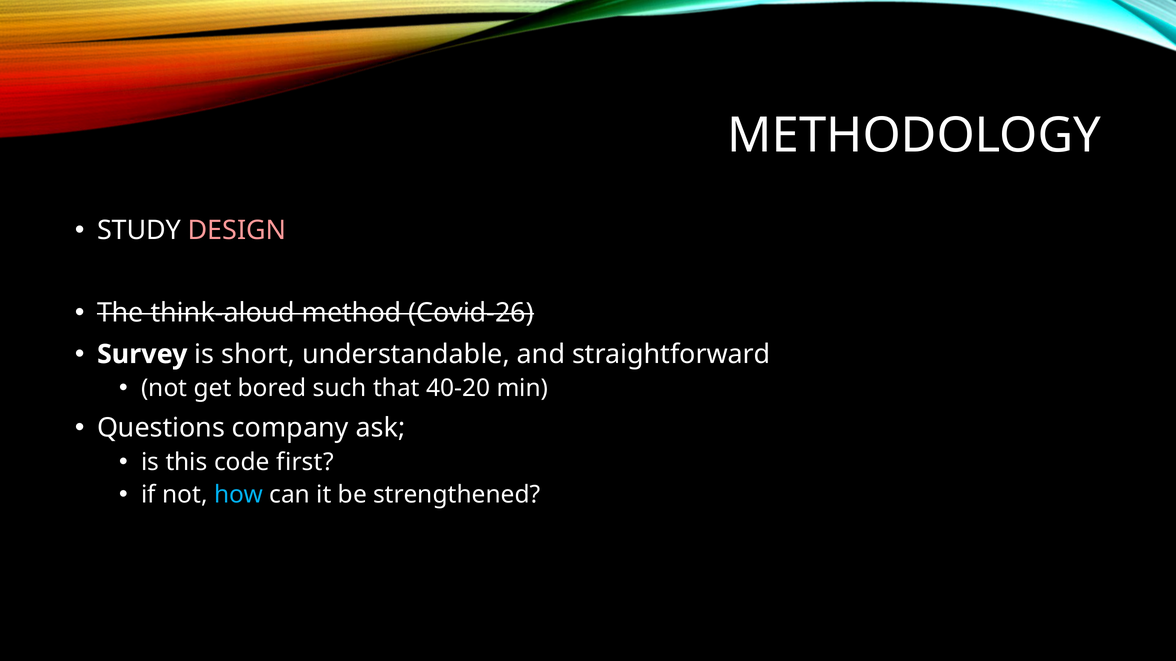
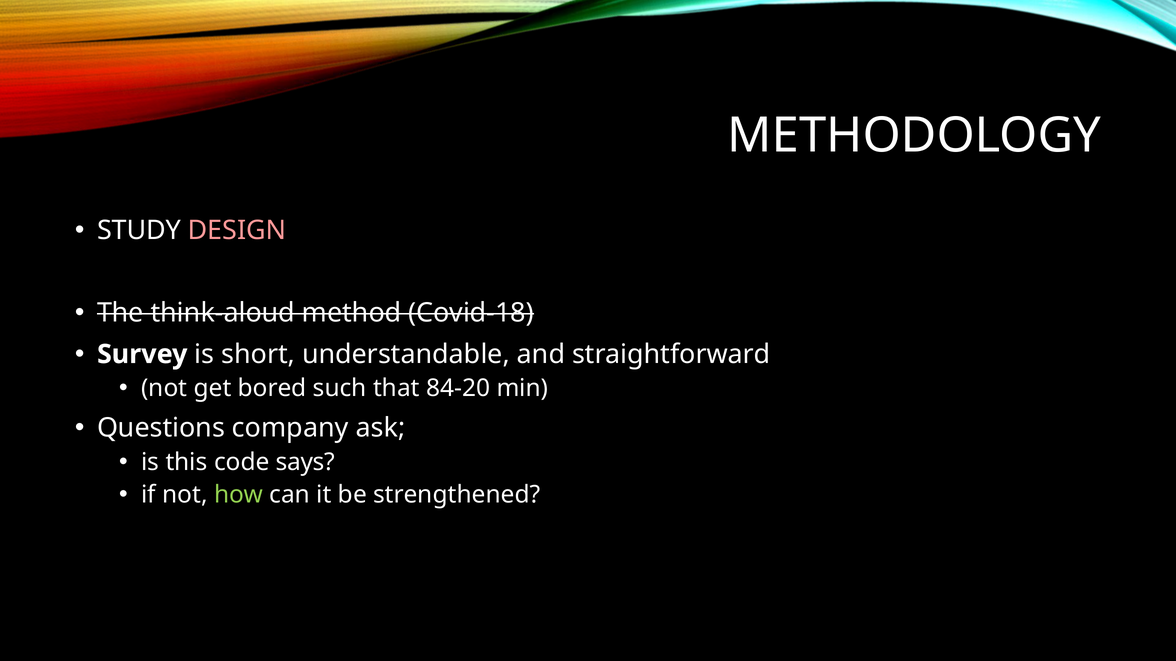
Covid-26: Covid-26 -> Covid-18 (471, 313)
40-20: 40-20 -> 84-20 (458, 388)
first: first -> says (305, 462)
how colour: light blue -> light green (239, 495)
